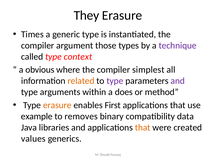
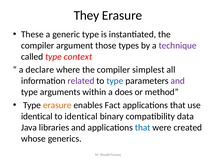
Times: Times -> These (32, 34)
obvious: obvious -> declare (40, 70)
related colour: orange -> purple (81, 81)
type colour: purple -> blue (115, 81)
First: First -> Fact (113, 105)
example: example -> identical (37, 116)
to removes: removes -> identical (81, 116)
that colour: orange -> blue (143, 127)
values: values -> whose (33, 139)
